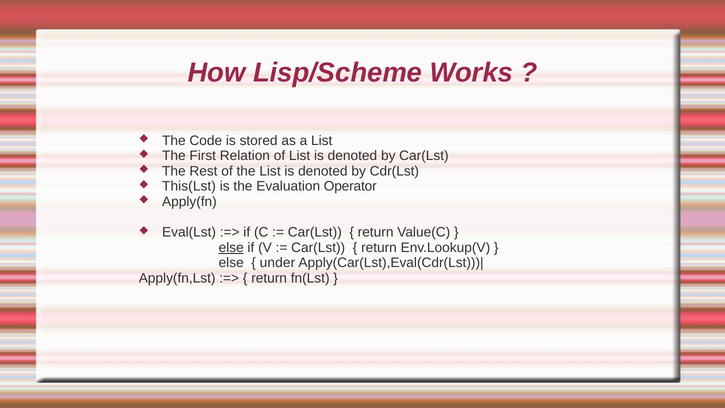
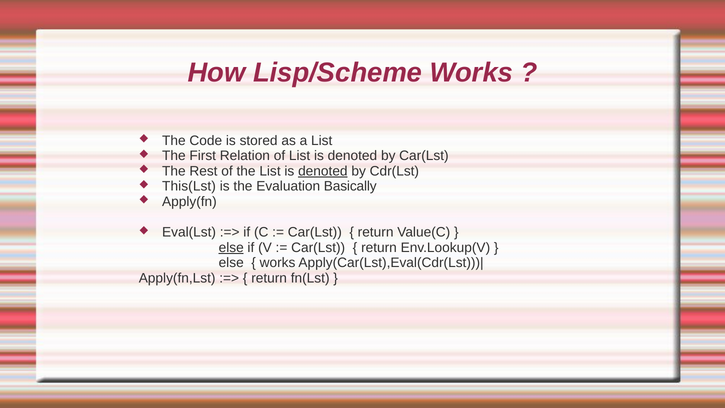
denoted underline: none -> present (323, 171)
Operator: Operator -> Basically (350, 186)
under: under -> works (278, 263)
